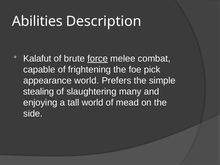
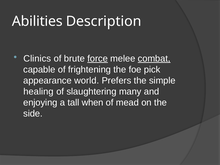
Kalafut: Kalafut -> Clinics (37, 59)
combat underline: none -> present (154, 59)
stealing: stealing -> healing (38, 92)
tall world: world -> when (93, 103)
